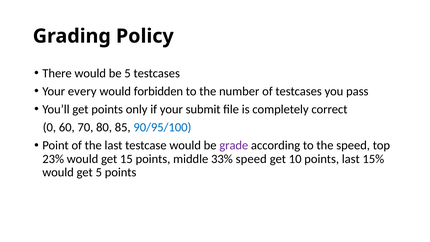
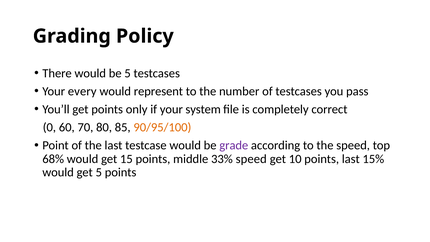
forbidden: forbidden -> represent (158, 91)
submit: submit -> system (203, 109)
90/95/100 colour: blue -> orange (162, 127)
23%: 23% -> 68% (53, 159)
